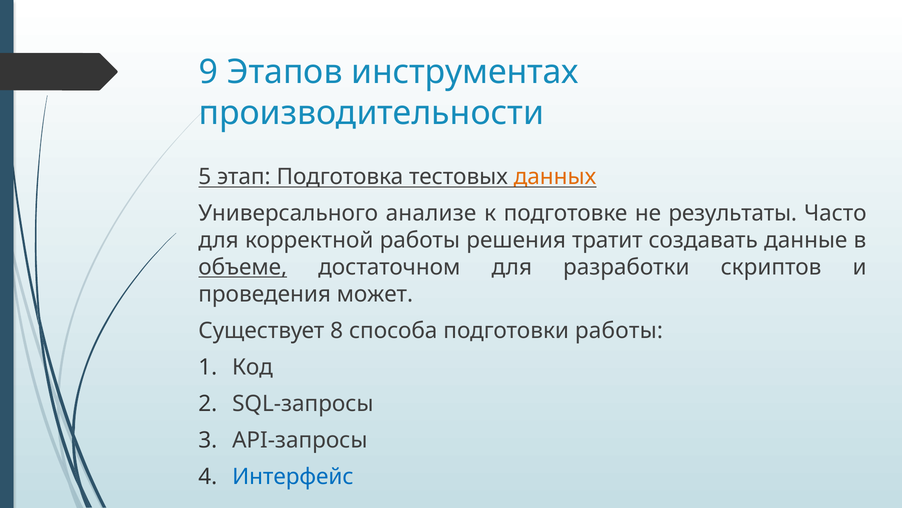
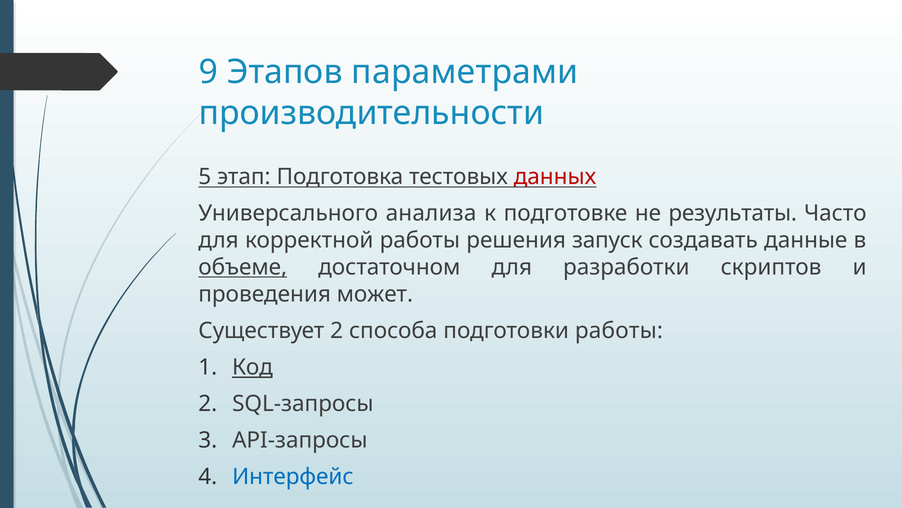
инструментах: инструментах -> параметрами (465, 72)
данных colour: orange -> red (555, 176)
анализе: анализе -> анализа (431, 213)
тратит: тратит -> запуск (607, 240)
Существует 8: 8 -> 2 (337, 330)
Код underline: none -> present (252, 367)
